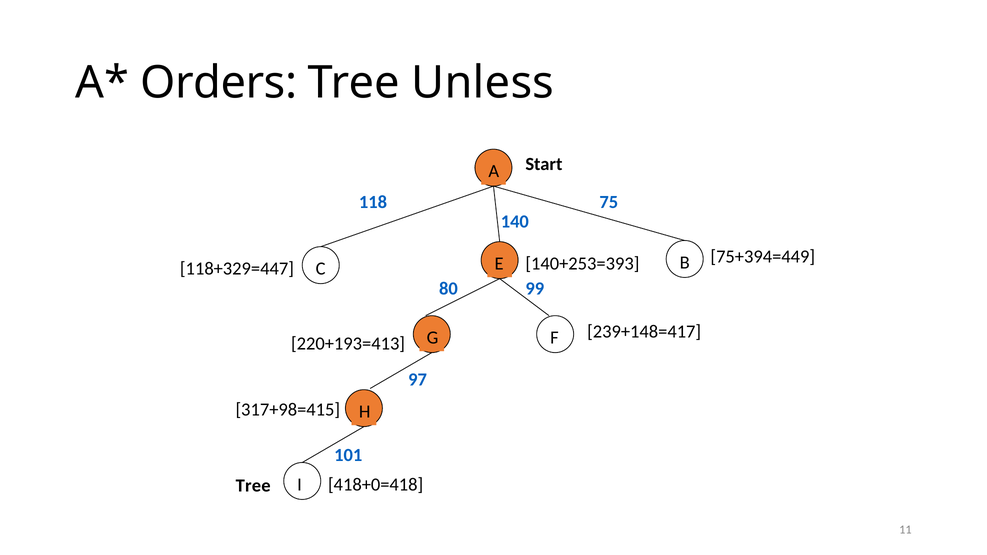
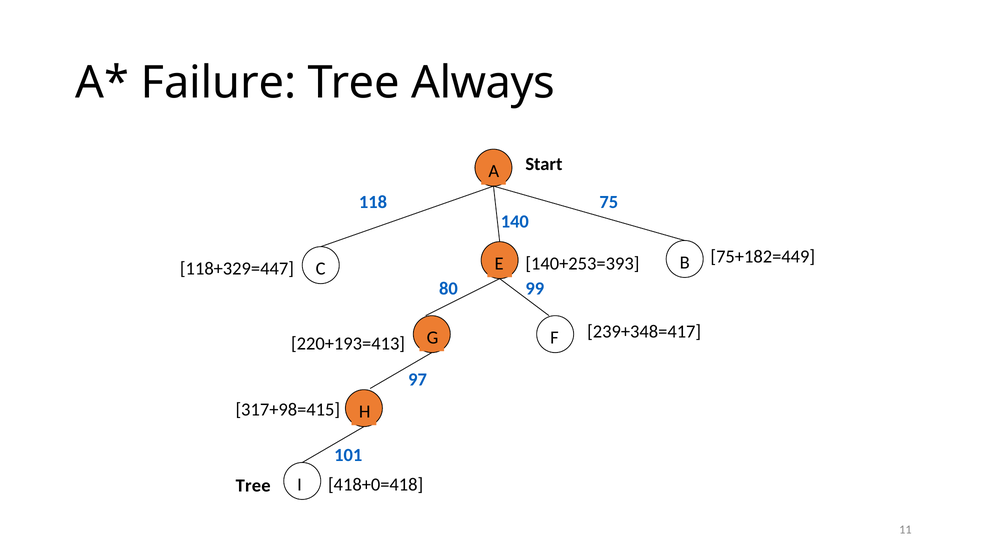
Orders: Orders -> Failure (219, 83)
Unless: Unless -> Always (483, 83)
75+394=449: 75+394=449 -> 75+182=449 (763, 257)
239+148=417: 239+148=417 -> 239+348=417 (644, 332)
